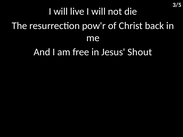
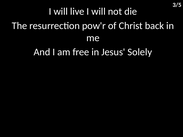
Shout: Shout -> Solely (140, 52)
